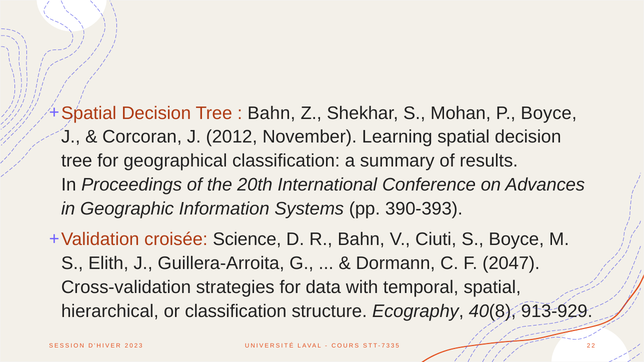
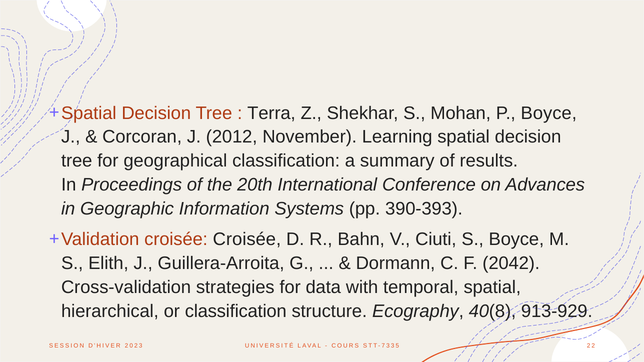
Bahn: Bahn -> Terra (271, 113)
croisée Science: Science -> Croisée (247, 239)
2047: 2047 -> 2042 (511, 263)
